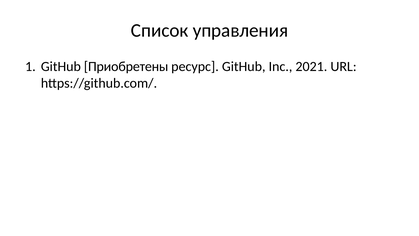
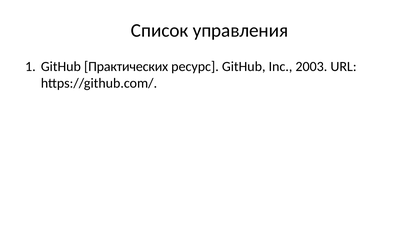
Приобретены: Приобретены -> Практических (126, 66)
2021: 2021 -> 2003 (311, 66)
